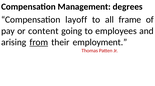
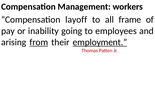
degrees: degrees -> workers (128, 7)
content: content -> inability (43, 31)
employment underline: none -> present (100, 42)
